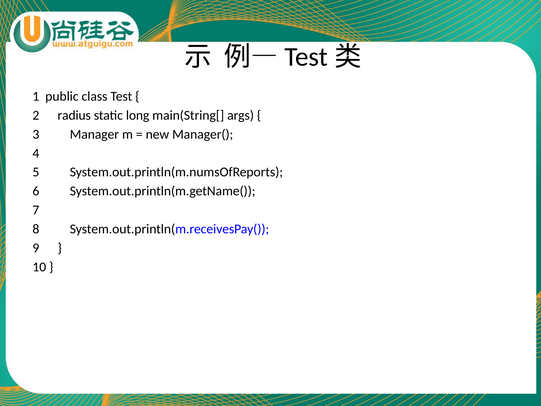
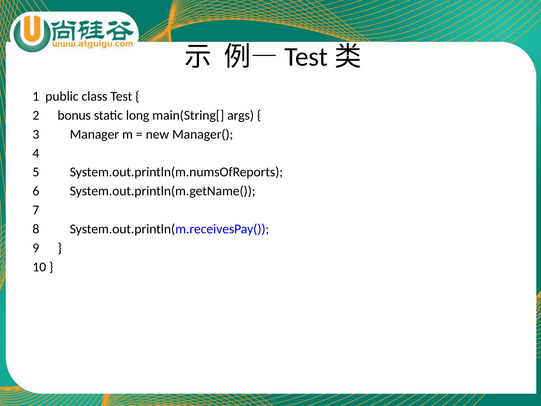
radius: radius -> bonus (74, 115)
